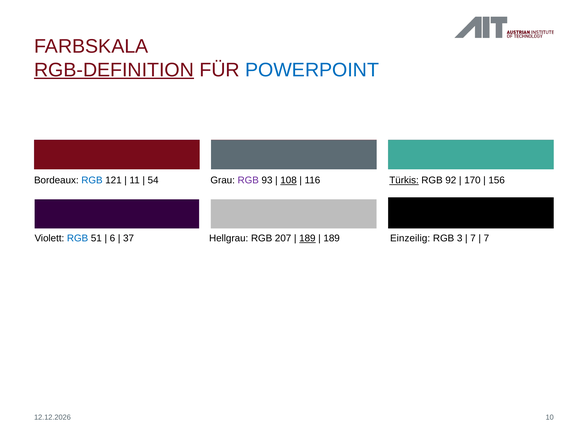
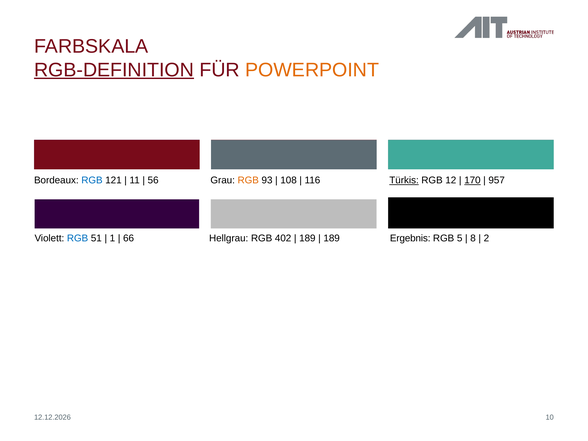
POWERPOINT colour: blue -> orange (312, 70)
54: 54 -> 56 (153, 180)
RGB colour: purple -> orange (248, 180)
108 underline: present -> none (289, 180)
92: 92 -> 12 (451, 180)
170 underline: none -> present (472, 180)
156: 156 -> 957 (497, 180)
6: 6 -> 1 (112, 238)
37: 37 -> 66 (129, 238)
207: 207 -> 402 (283, 238)
189 underline: present -> none (307, 238)
Einzeilig: Einzeilig -> Ergebnis (410, 238)
3: 3 -> 5 (460, 238)
7: 7 -> 8 (473, 238)
7: 7 -> 2 (486, 238)
